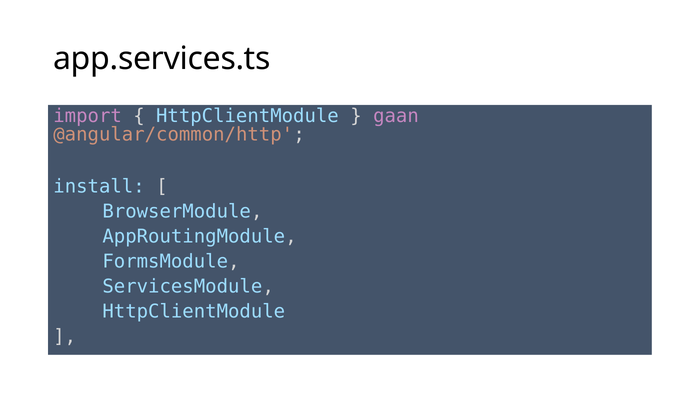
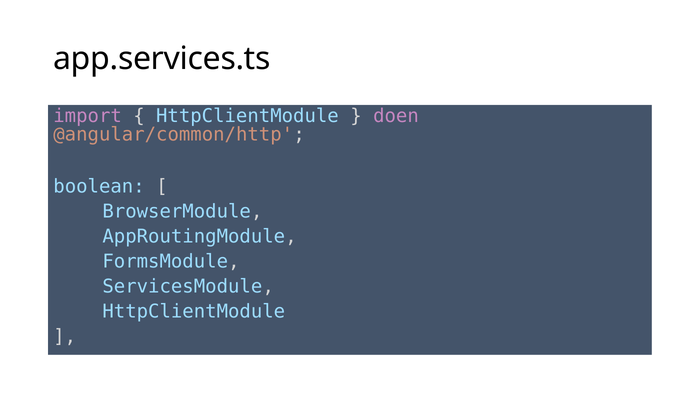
gaan: gaan -> doen (396, 116)
install: install -> boolean (99, 186)
